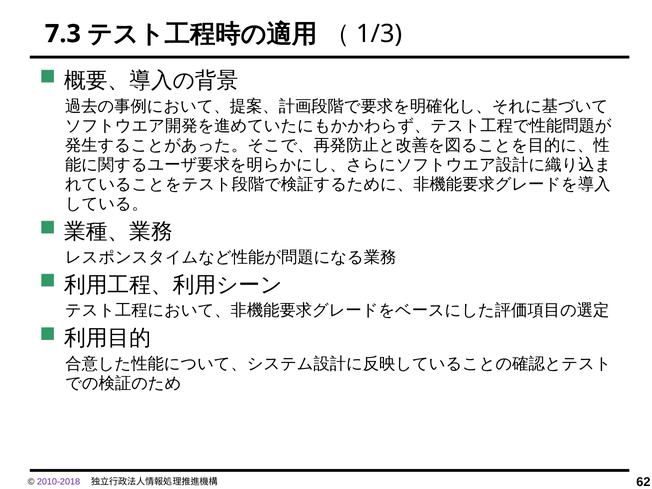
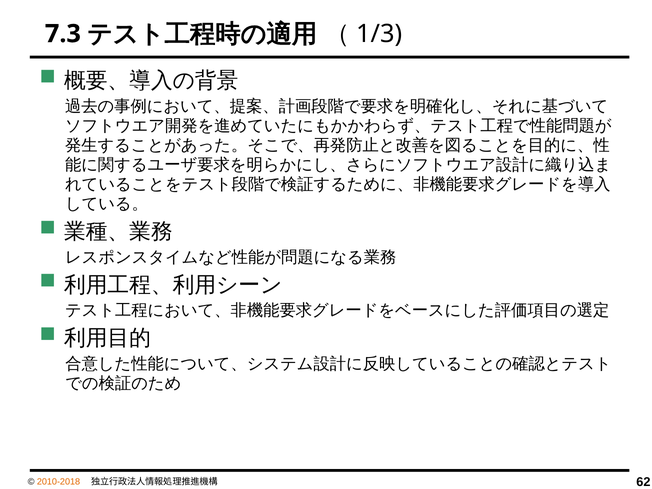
2010-2018 colour: purple -> orange (59, 482)
